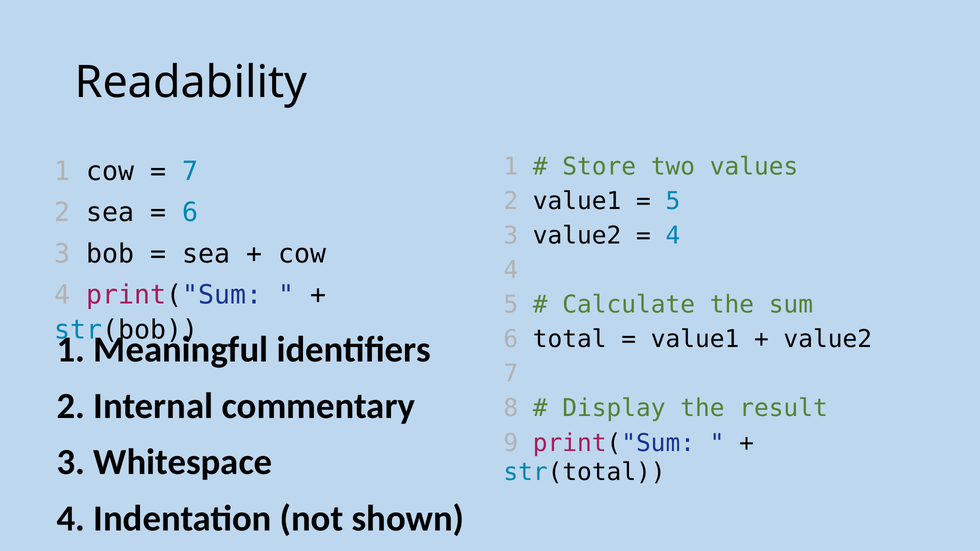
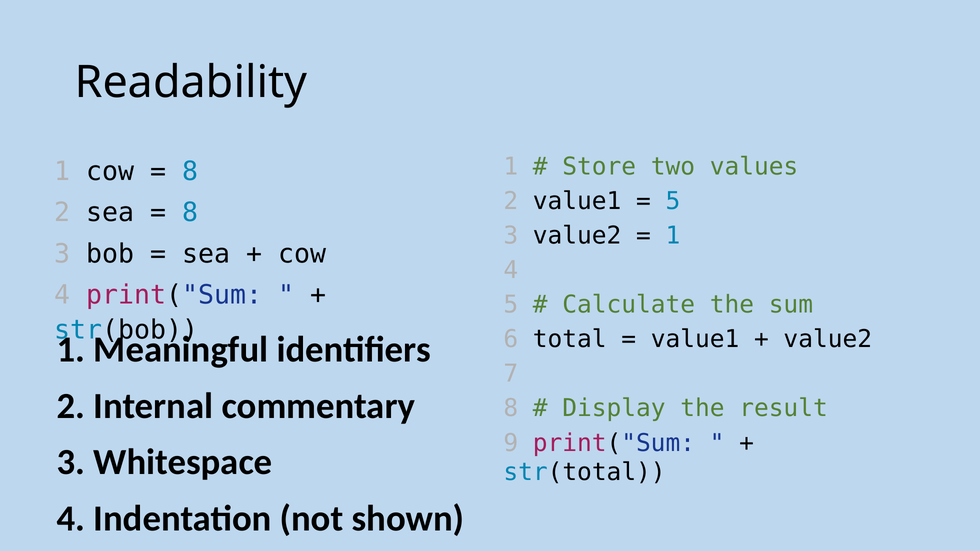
7: 7 -> 8 (190, 171)
6: 6 -> 8 (190, 213)
4: 4 -> 1 (673, 236)
